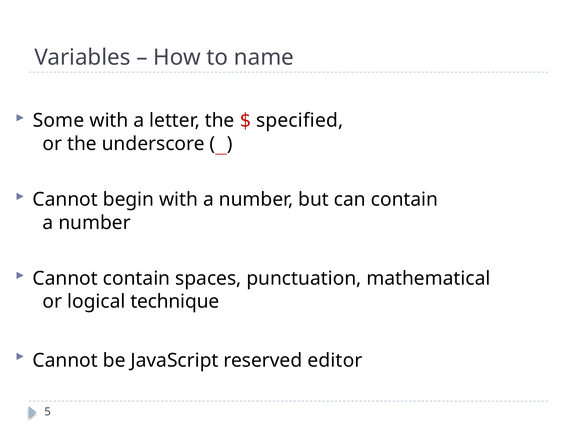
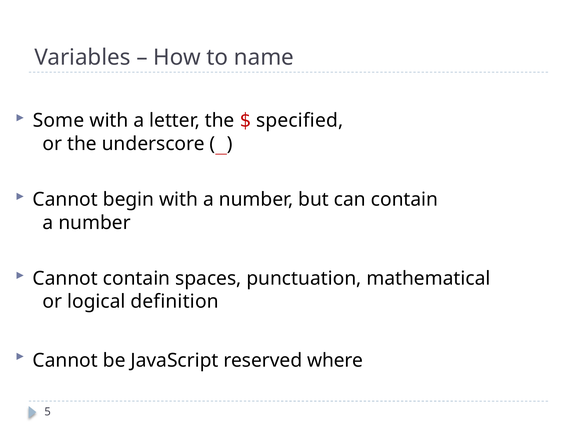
technique: technique -> definition (175, 301)
editor: editor -> where (335, 360)
